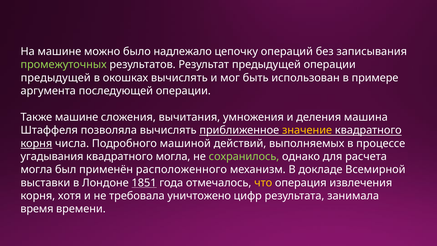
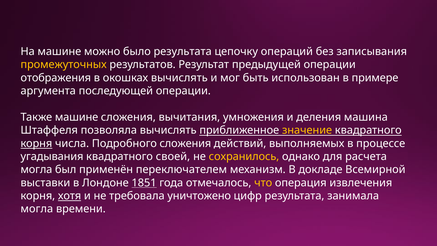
было надлежало: надлежало -> результата (183, 52)
промежуточных colour: light green -> yellow (64, 65)
предыдущей: предыдущей -> отображения (56, 78)
Подробного машиной: машиной -> сложения (185, 143)
квадратного могла: могла -> своей (173, 156)
сохранилось colour: light green -> yellow (244, 156)
расположенного: расположенного -> переключателем (181, 170)
хотя underline: none -> present (70, 196)
время: время -> могла (37, 209)
